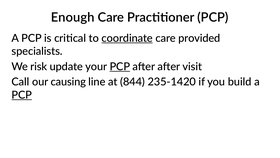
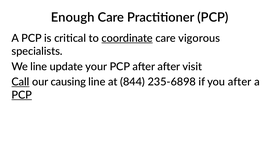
provided: provided -> vigorous (199, 38)
We risk: risk -> line (39, 66)
PCP underline: present -> none (120, 66)
Call underline: none -> present (20, 82)
235-1420: 235-1420 -> 235-6898 (172, 82)
you build: build -> after (240, 82)
